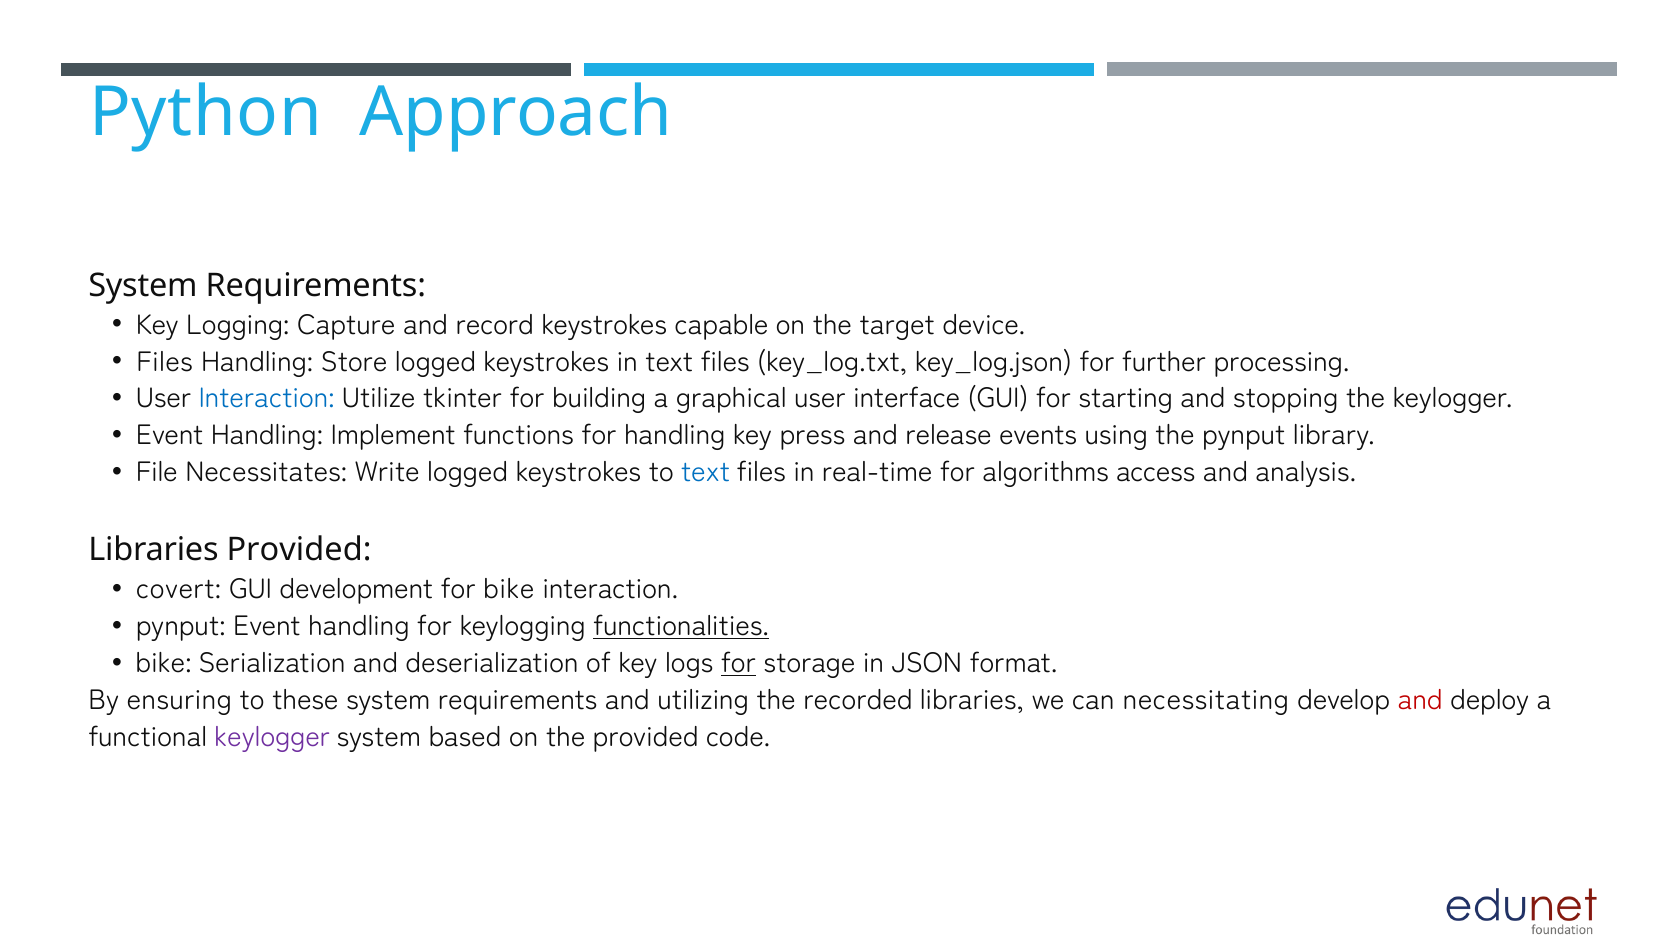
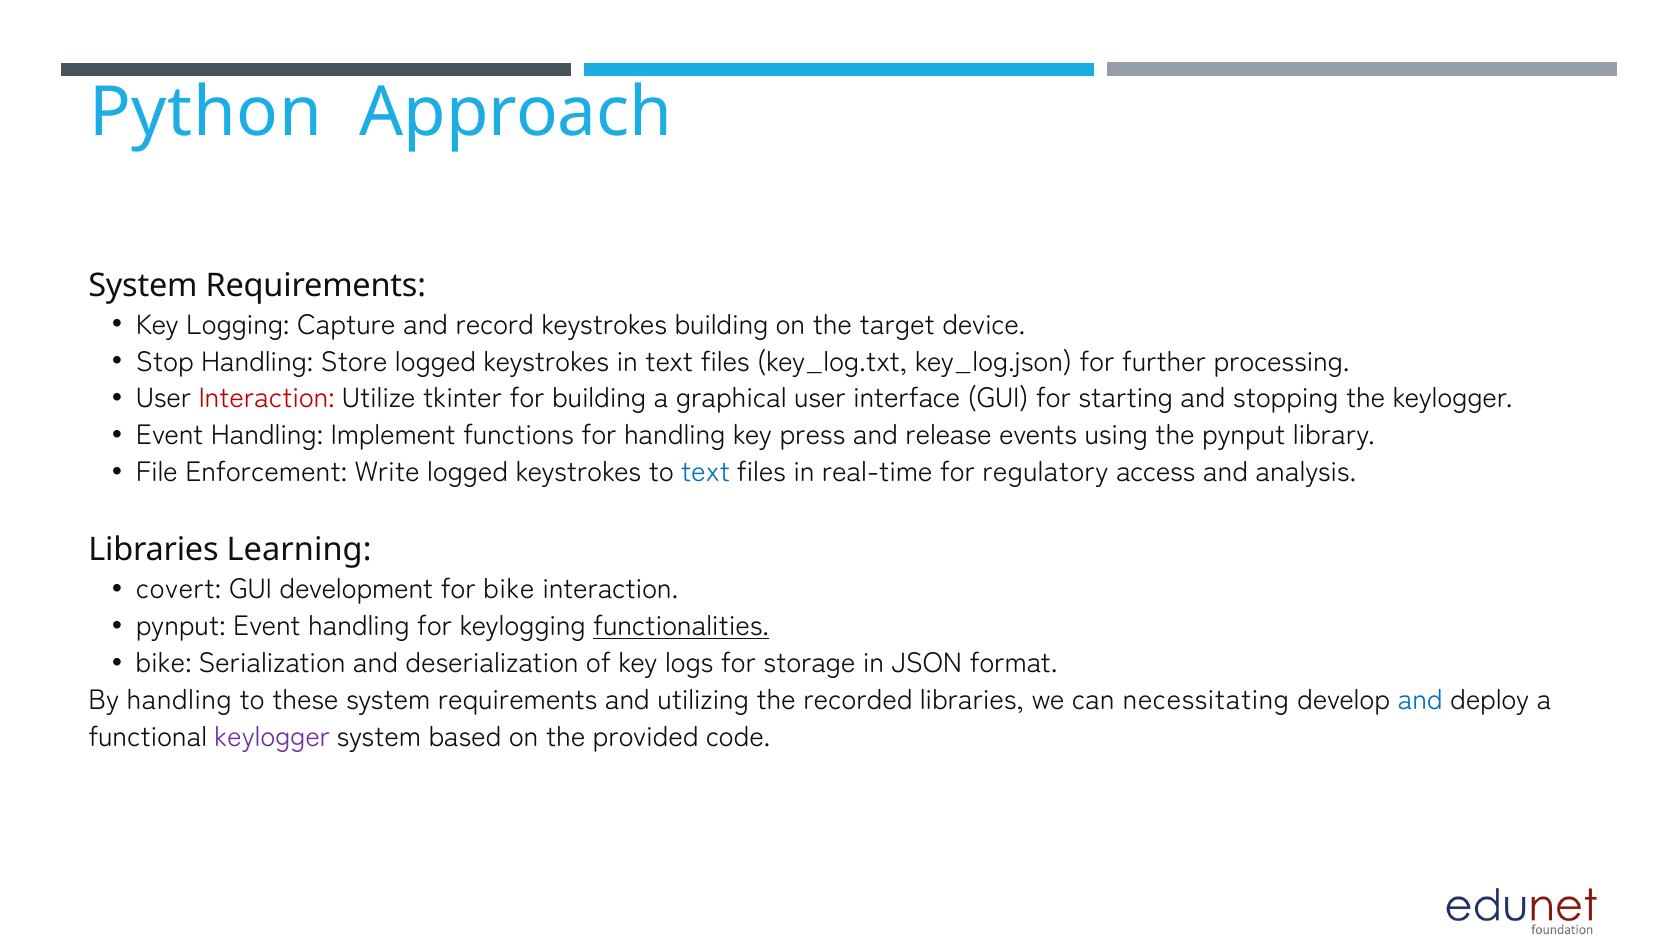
keystrokes capable: capable -> building (722, 325)
Files: Files -> Stop (165, 362)
Interaction colour: blue -> red (267, 399)
Necessitates: Necessitates -> Enforcement (266, 473)
algorithms: algorithms -> regulatory (1045, 473)
Libraries Provided: Provided -> Learning (299, 550)
for underline: present -> none (739, 663)
By ensuring: ensuring -> handling (179, 700)
and colour: red -> blue (1420, 700)
